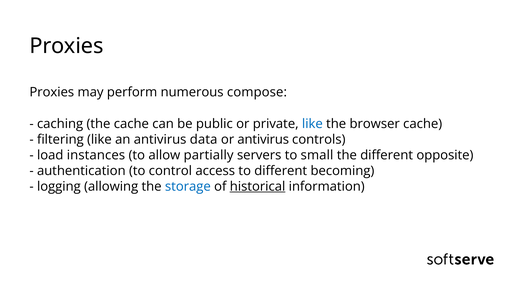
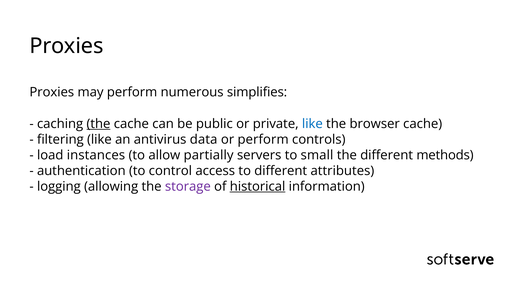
compose: compose -> simplifies (257, 92)
the underline: none -> present (98, 124)
or antivirus: antivirus -> perform (263, 139)
opposite: opposite -> methods (445, 155)
becoming: becoming -> attributes (342, 171)
storage colour: blue -> purple (188, 187)
